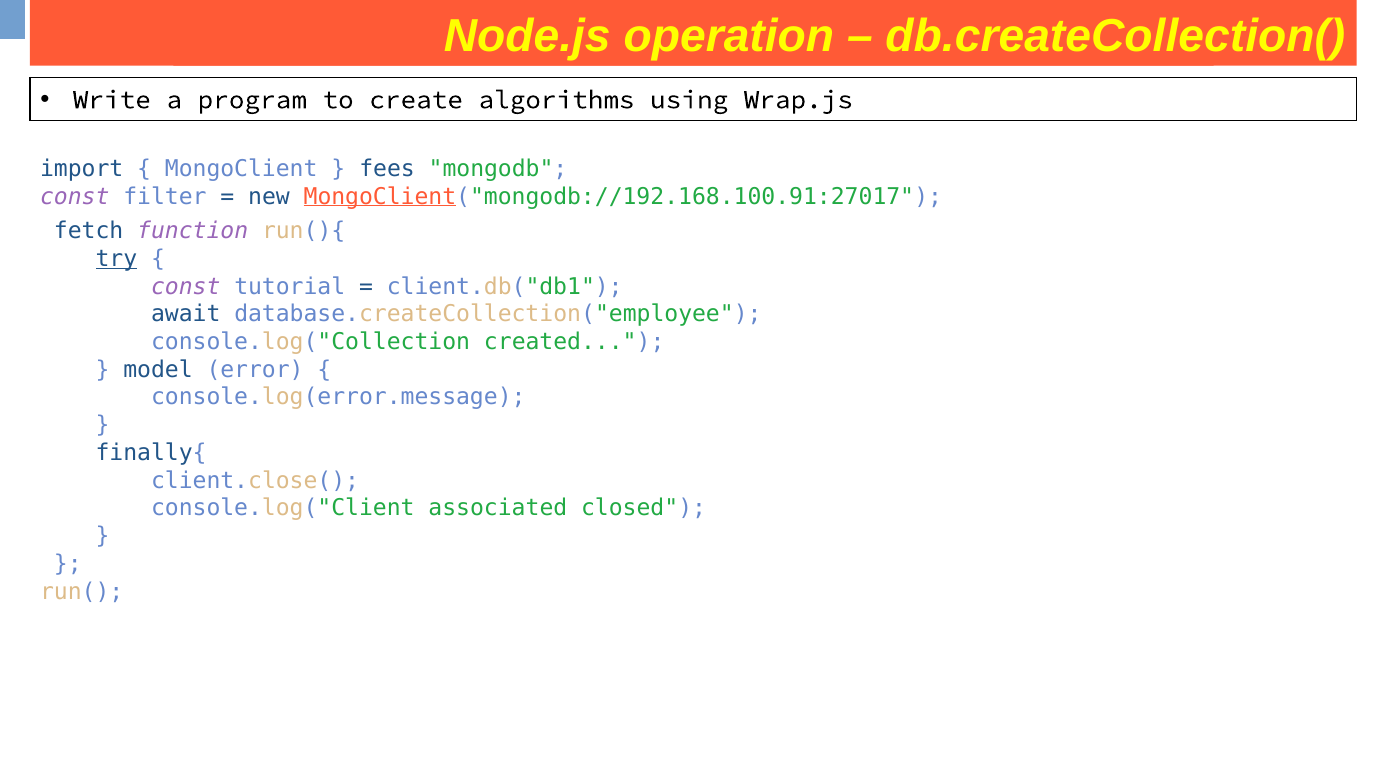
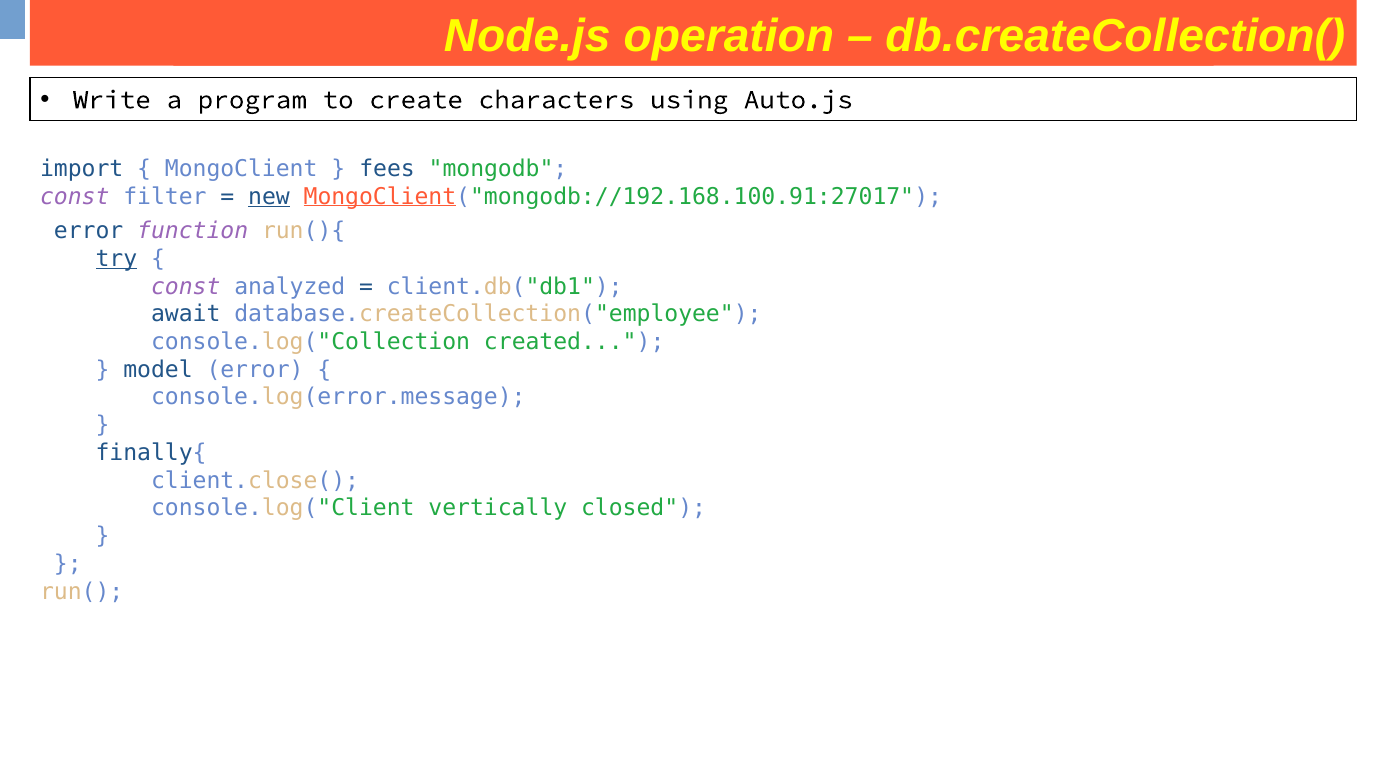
algorithms: algorithms -> characters (557, 100)
Wrap.js: Wrap.js -> Auto.js (798, 100)
new underline: none -> present (269, 196)
fetch: fetch -> error (89, 231)
tutorial: tutorial -> analyzed (290, 287)
associated: associated -> vertically (498, 508)
